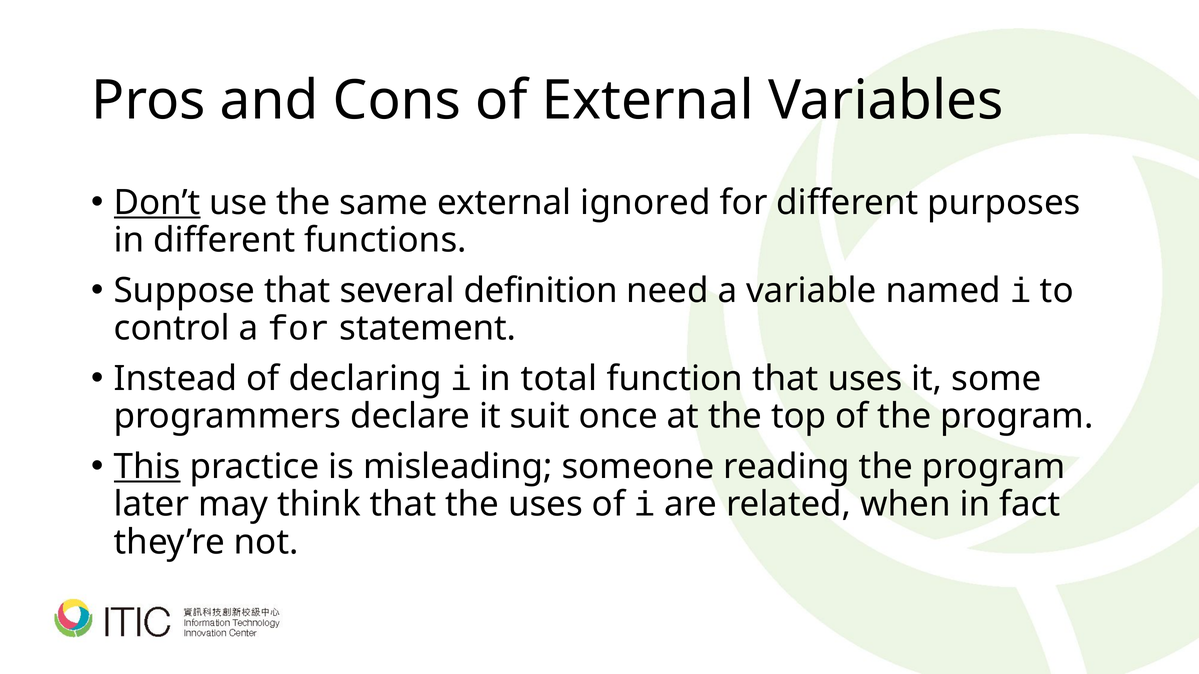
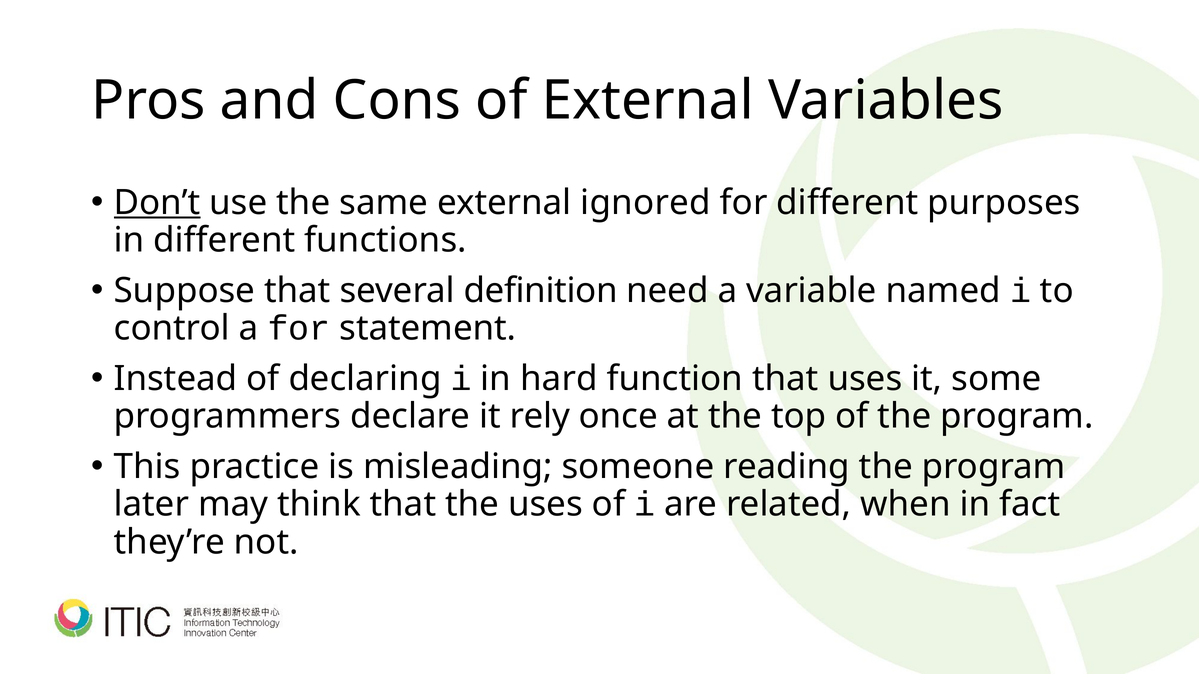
total: total -> hard (559, 379)
suit: suit -> rely (540, 417)
This underline: present -> none (147, 467)
